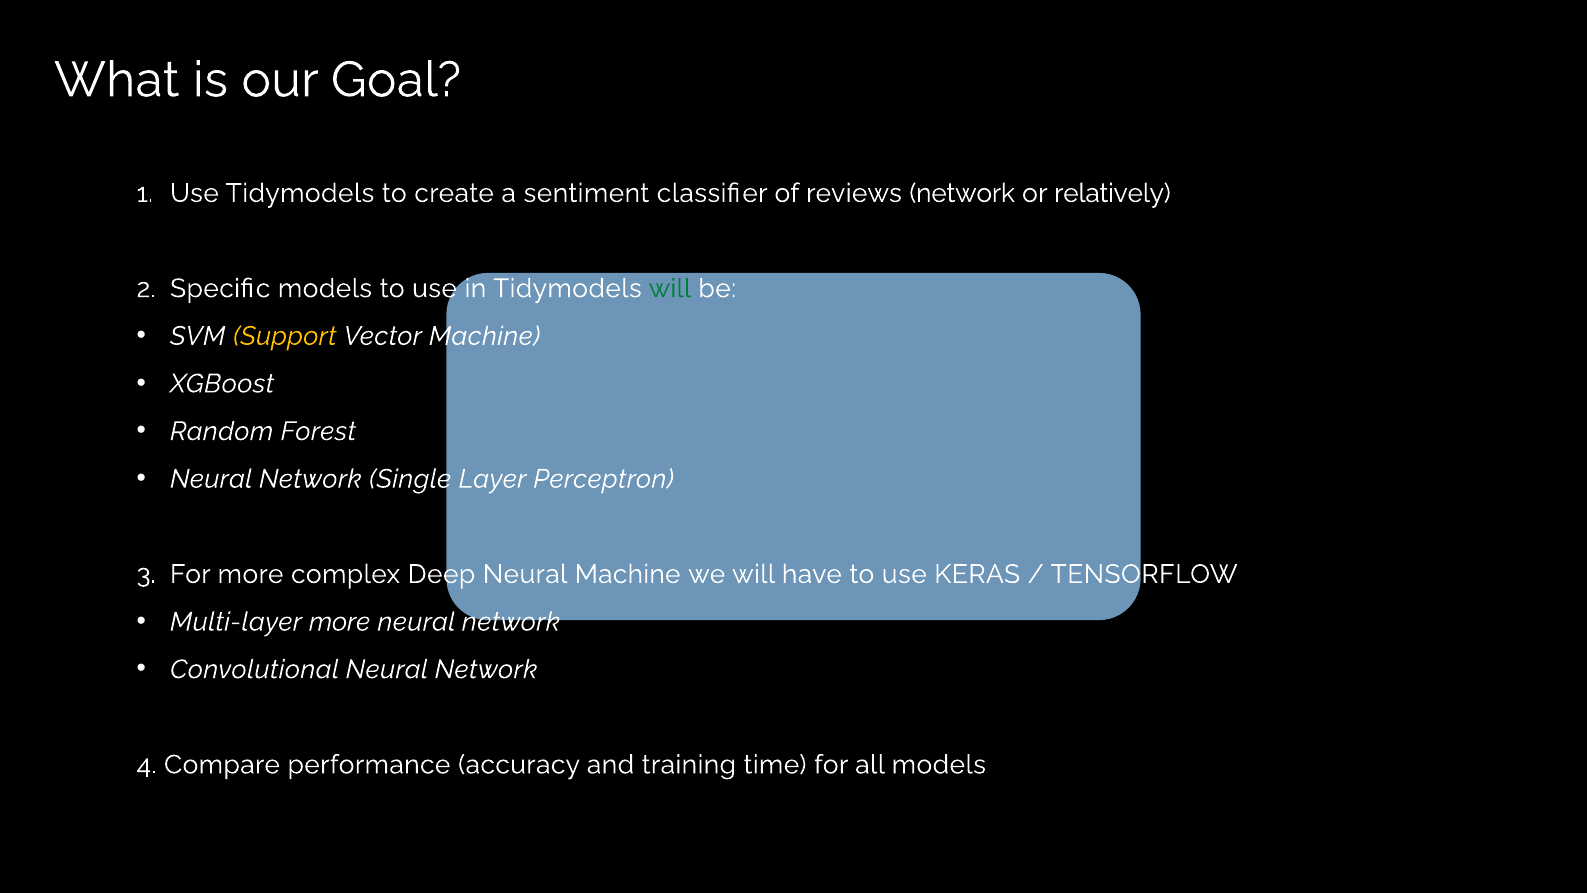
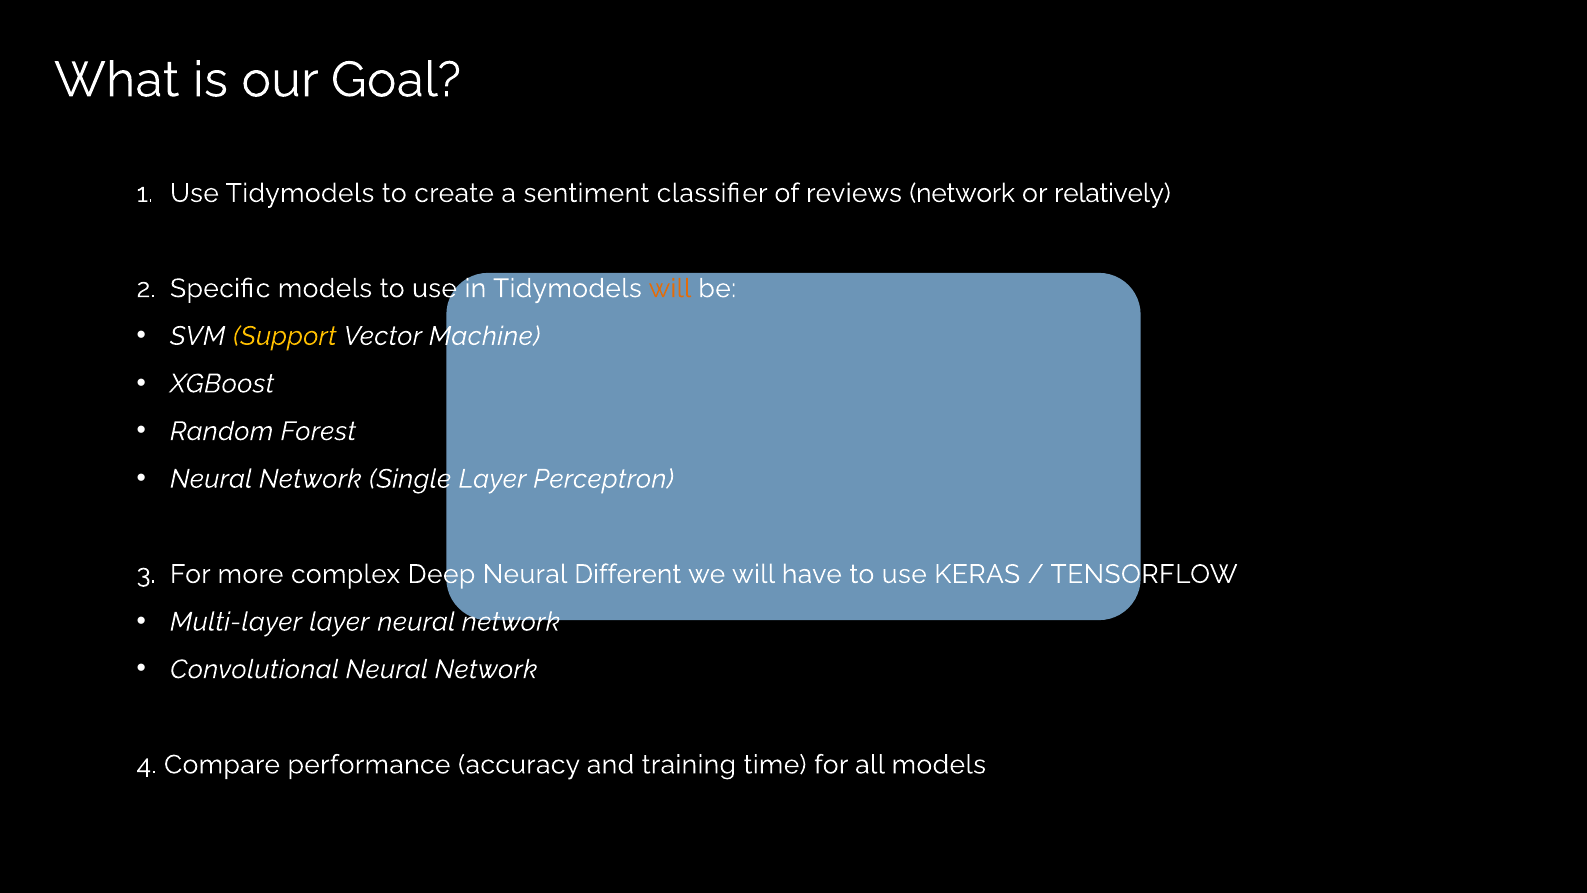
will colour: green -> orange (670, 288)
Neural Machine: Machine -> Different (628, 574)
Multi-layer more: more -> layer (339, 622)
